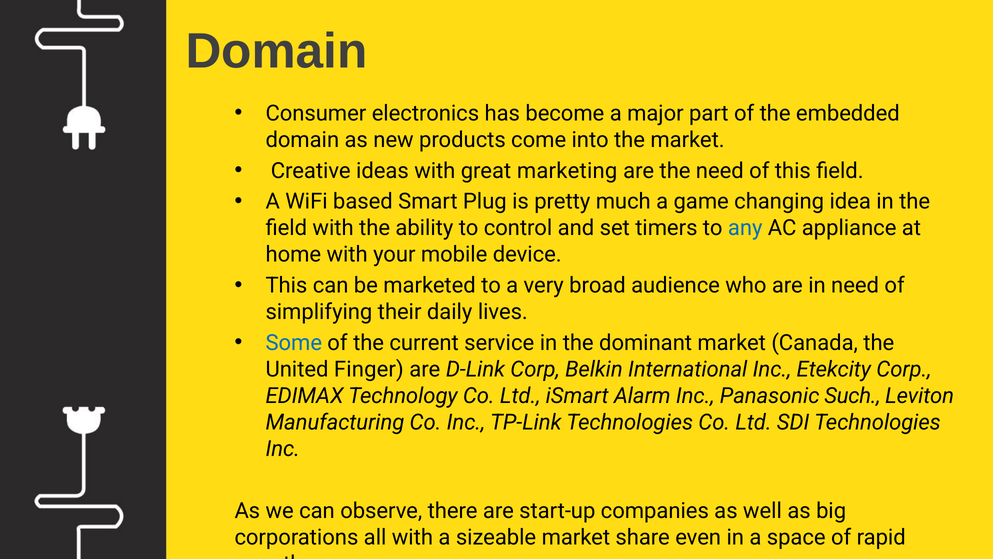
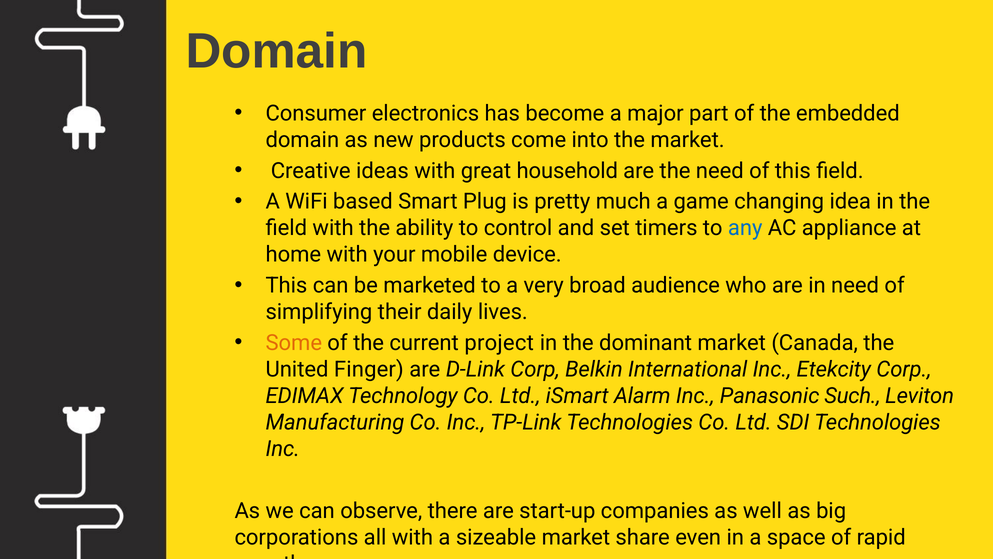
marketing: marketing -> household (567, 171)
Some colour: blue -> orange (294, 343)
service: service -> project (499, 343)
